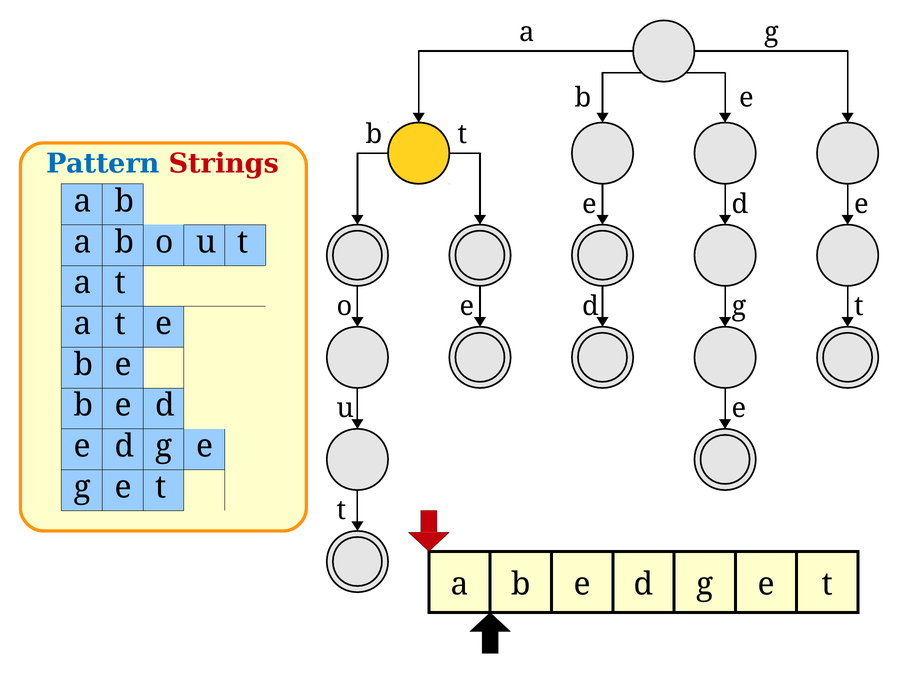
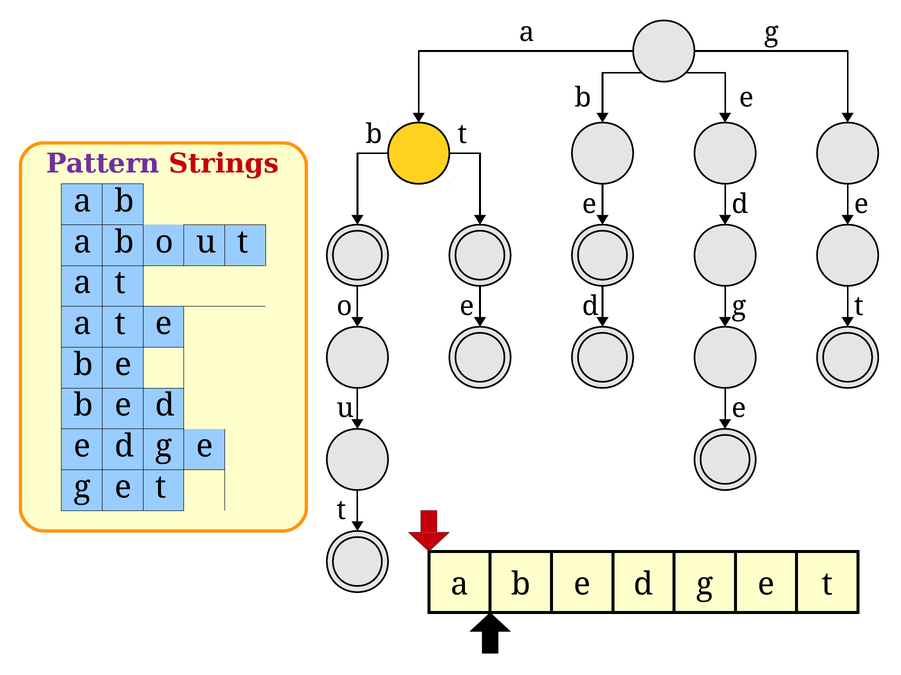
Pattern colour: blue -> purple (103, 164)
